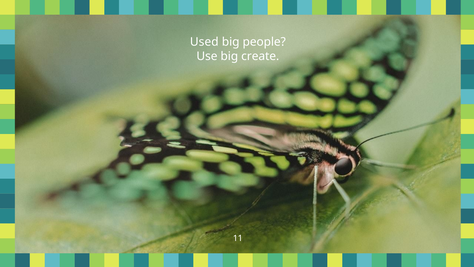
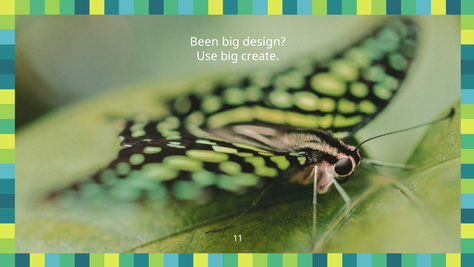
Used: Used -> Been (204, 42)
people: people -> design (264, 42)
